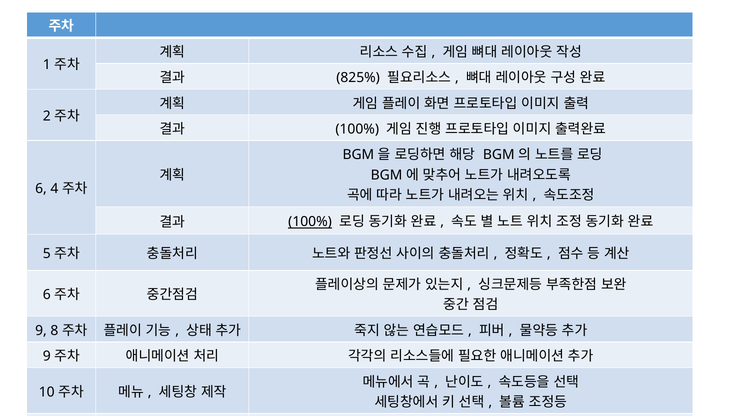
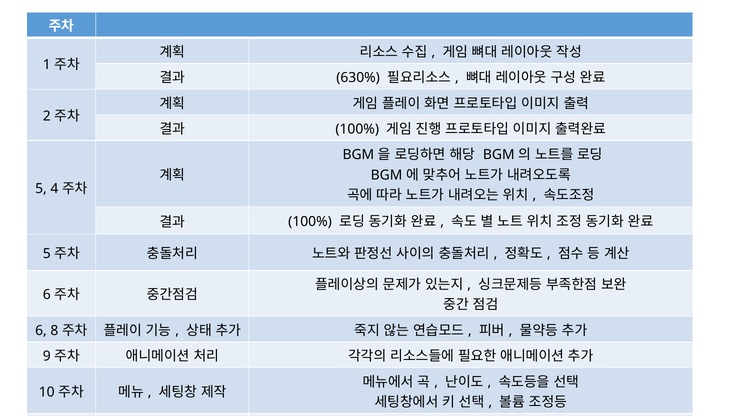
825%: 825% -> 630% (358, 78)
6: 6 -> 5 (41, 189)
100% underline: present -> none (310, 222)
9: 9 -> 6 (41, 331)
